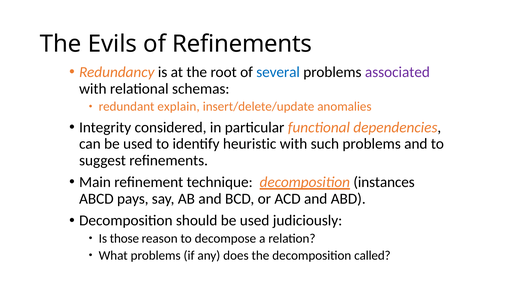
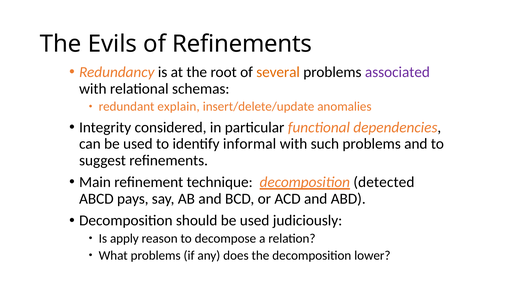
several colour: blue -> orange (278, 72)
heuristic: heuristic -> informal (250, 144)
instances: instances -> detected (384, 182)
those: those -> apply (124, 239)
called: called -> lower (372, 256)
